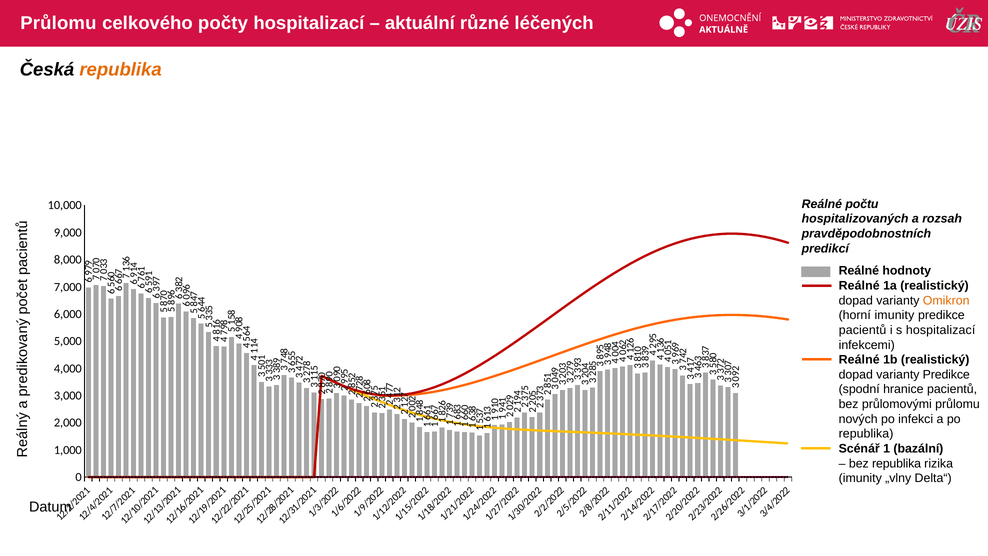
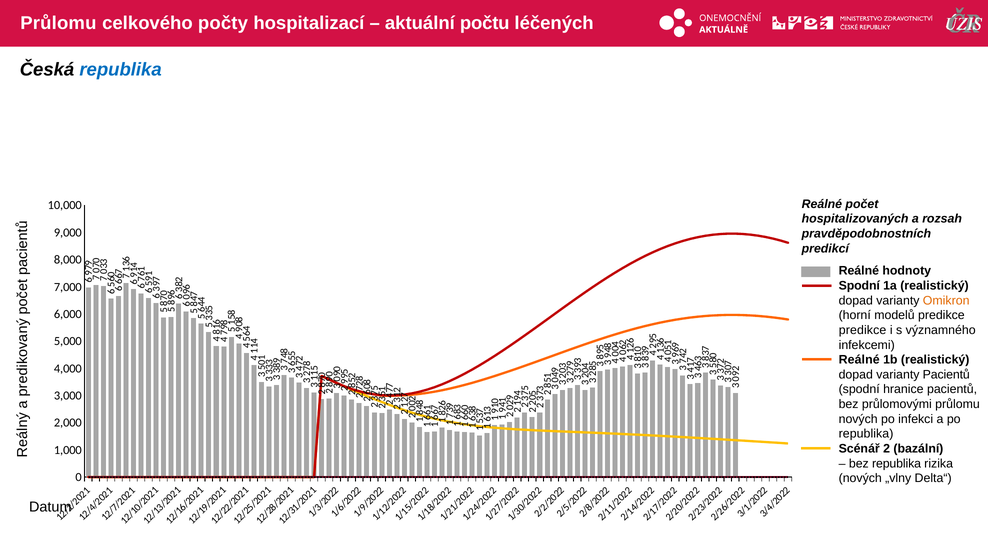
různé: různé -> počtu (485, 23)
republika colour: orange -> blue (121, 69)
počtu: počtu -> počet (862, 204)
Reálné: Reálné -> Spodní (859, 285)
horní imunity: imunity -> modelů (894, 315)
pacientů: pacientů -> predikce (863, 330)
s hospitalizací: hospitalizací -> významného (941, 330)
varianty Predikce: Predikce -> Pacientů (946, 374)
Scénář 1: 1 -> 2 (887, 449)
imunity: imunity -> nových (860, 478)
